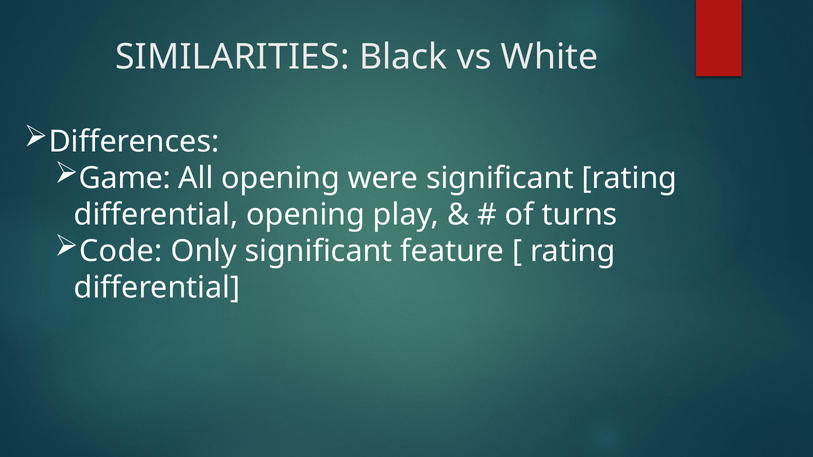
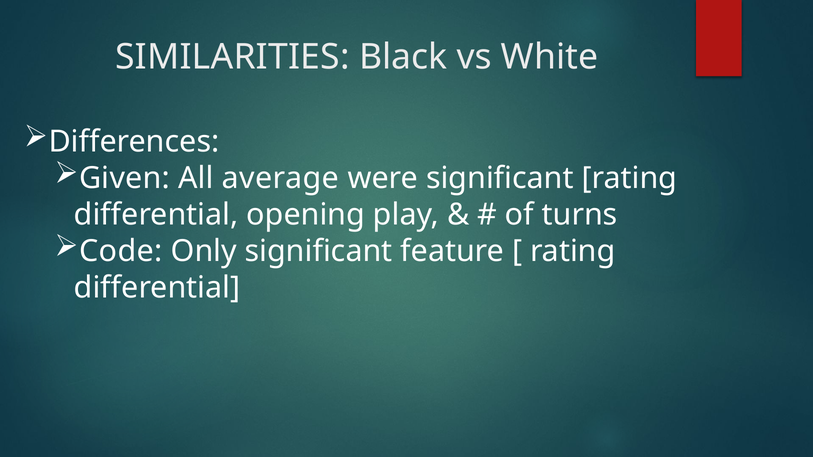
Game: Game -> Given (125, 178)
All opening: opening -> average (280, 178)
